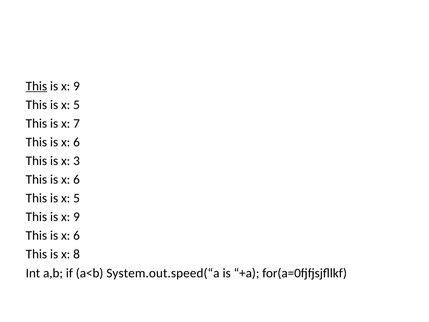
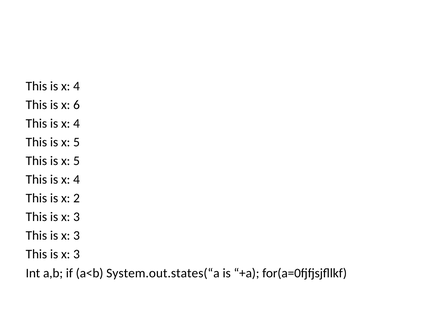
This underline: present -> none (36, 86)
9: 9 -> 4 (76, 86)
5: 5 -> 6 (76, 105)
7: 7 -> 4 (76, 123)
6: 6 -> 5 (76, 142)
3: 3 -> 5 (76, 161)
6: 6 -> 4 (76, 179)
5: 5 -> 2 (76, 198)
9: 9 -> 3 (76, 217)
6: 6 -> 3 (76, 235)
8: 8 -> 3 (76, 254)
System.out.speed(“a: System.out.speed(“a -> System.out.states(“a (163, 273)
